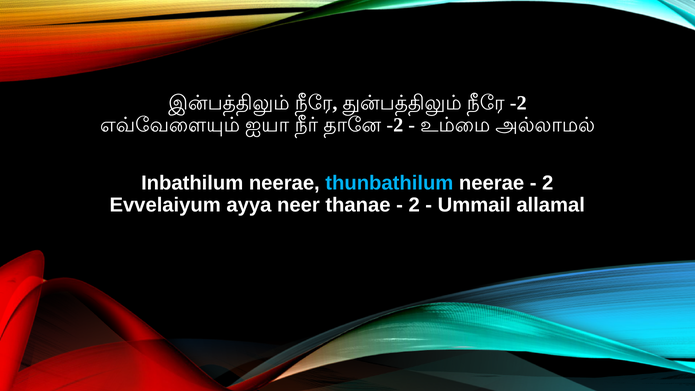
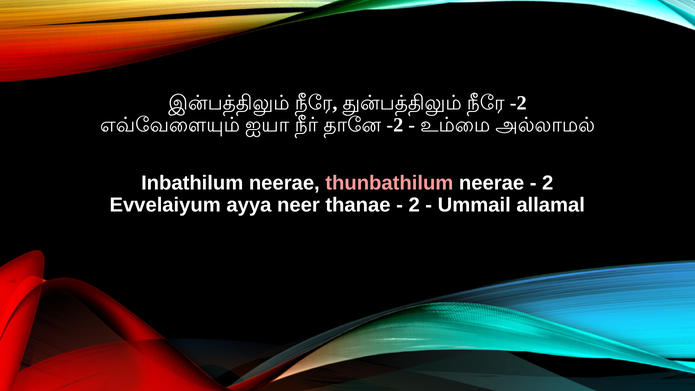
thunbathilum colour: light blue -> pink (389, 183)
